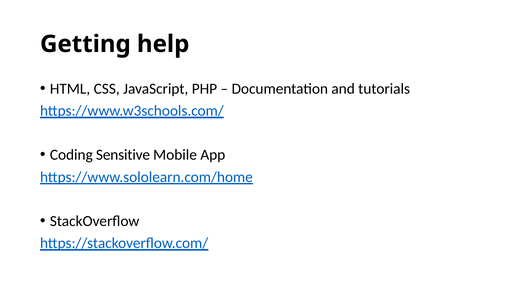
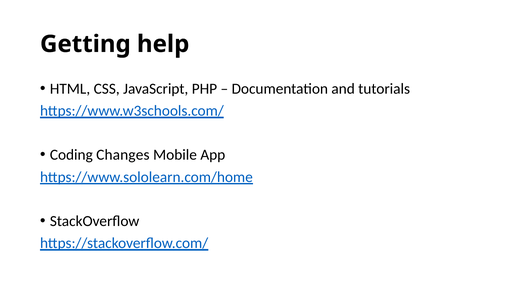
Sensitive: Sensitive -> Changes (123, 155)
